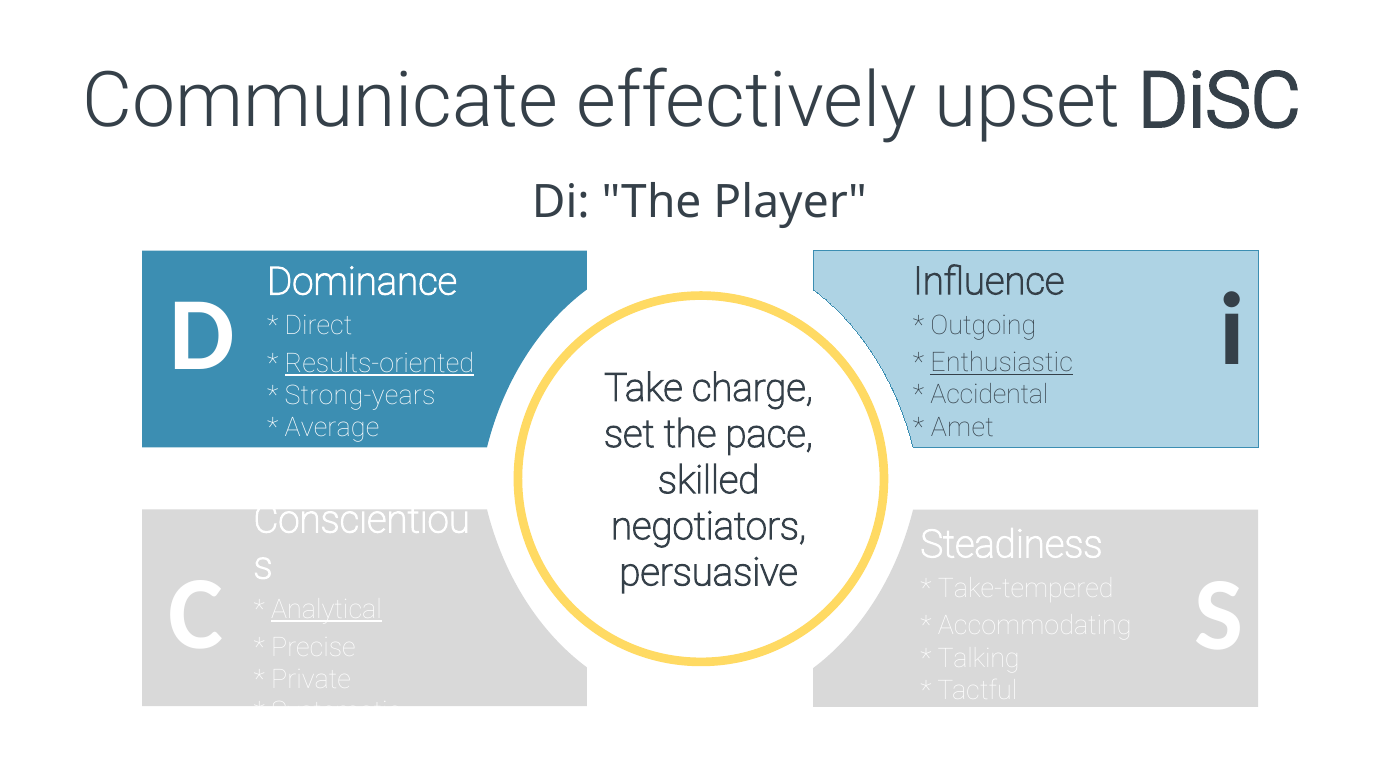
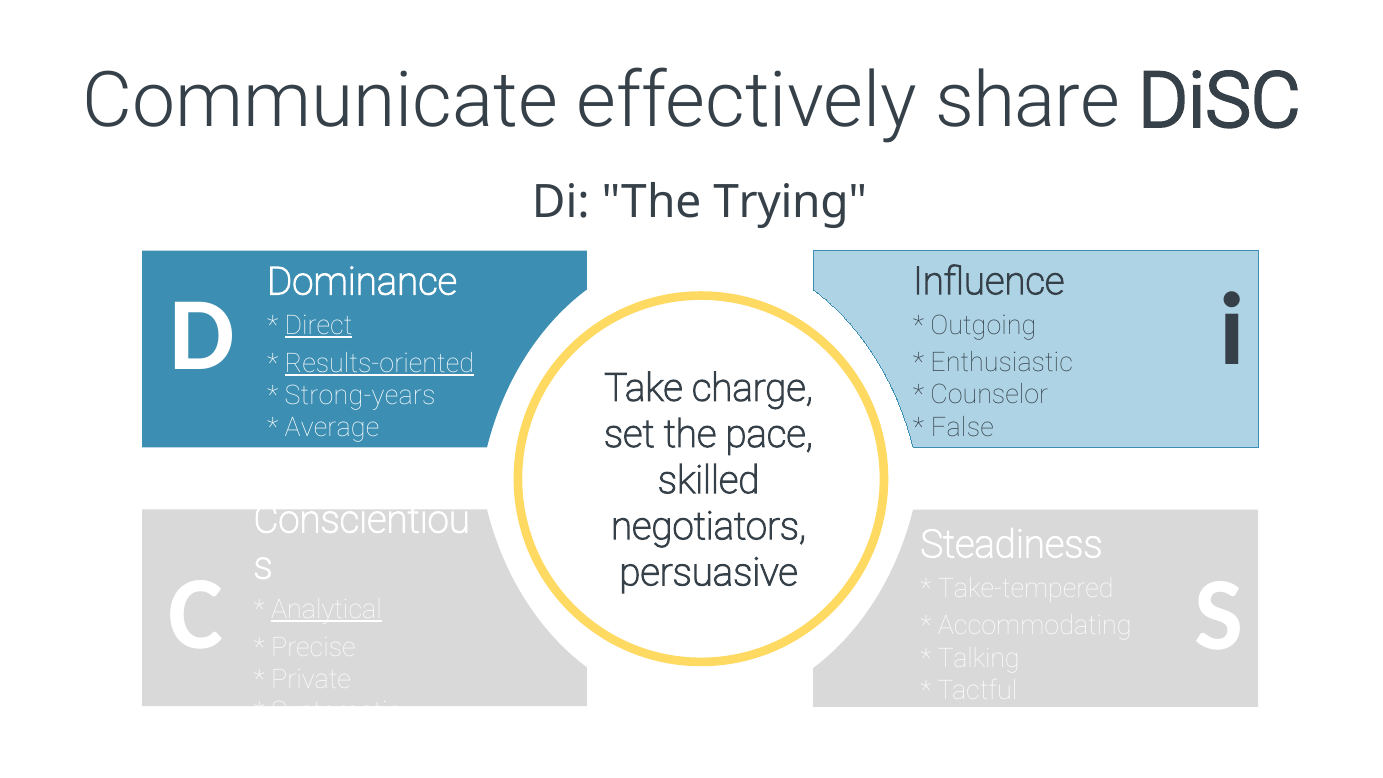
upset: upset -> share (1027, 101)
Player: Player -> Trying (790, 202)
Direct underline: none -> present (318, 325)
Enthusiastic underline: present -> none (1002, 363)
Accidental: Accidental -> Counselor (989, 395)
Amet: Amet -> False (962, 427)
